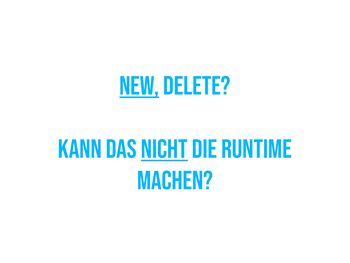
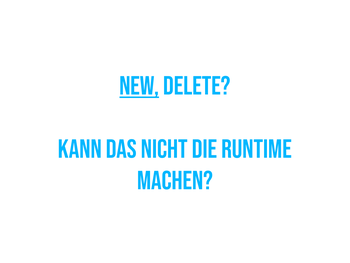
nicht underline: present -> none (164, 149)
